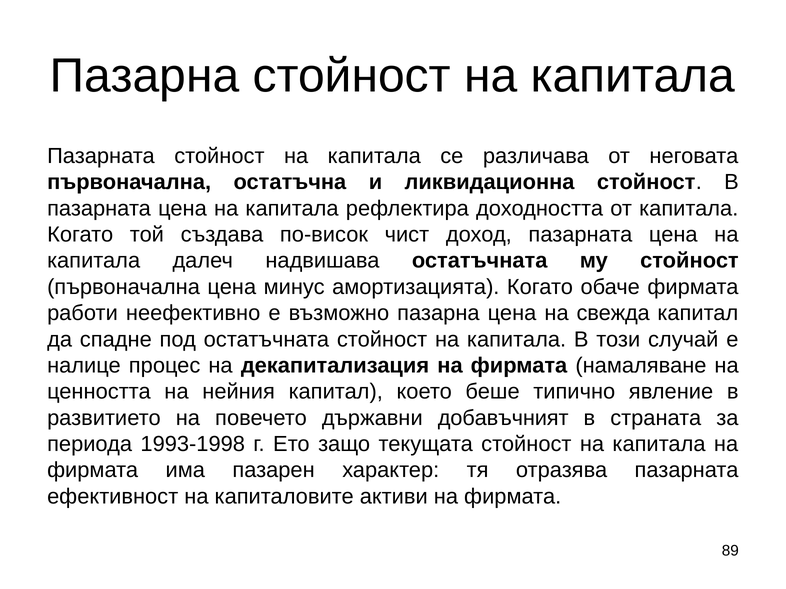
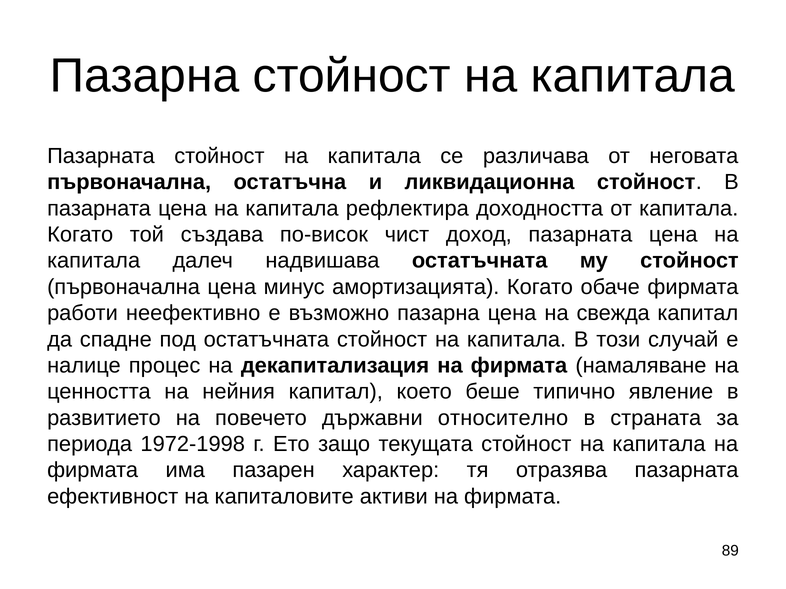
добавъчният: добавъчният -> относително (503, 418)
1993-1998: 1993-1998 -> 1972-1998 (193, 444)
